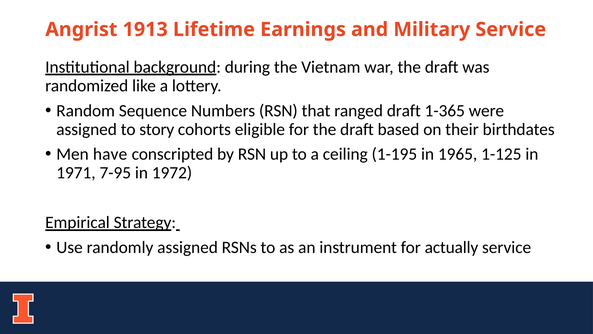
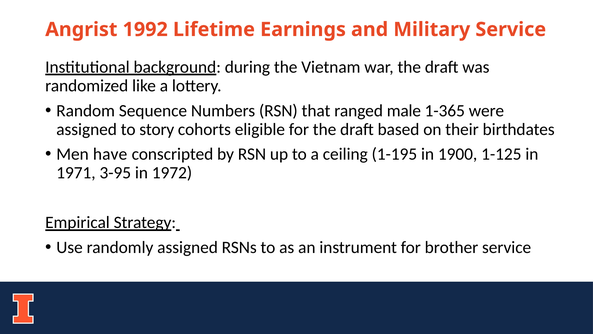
1913: 1913 -> 1992 (145, 29)
ranged draft: draft -> male (404, 111)
1965: 1965 -> 1900 (458, 154)
7-95: 7-95 -> 3-95 (115, 173)
actually: actually -> brother (451, 247)
